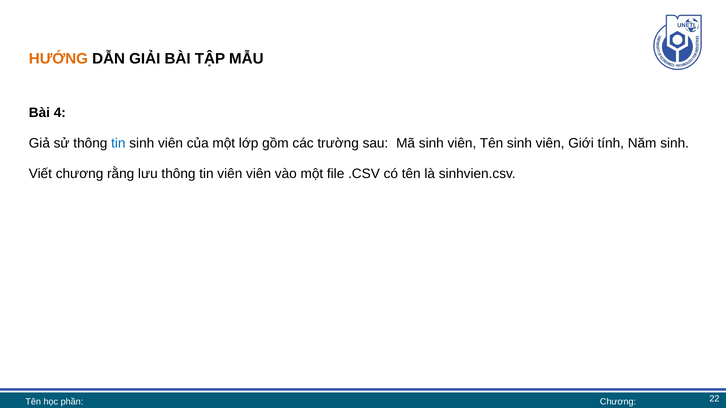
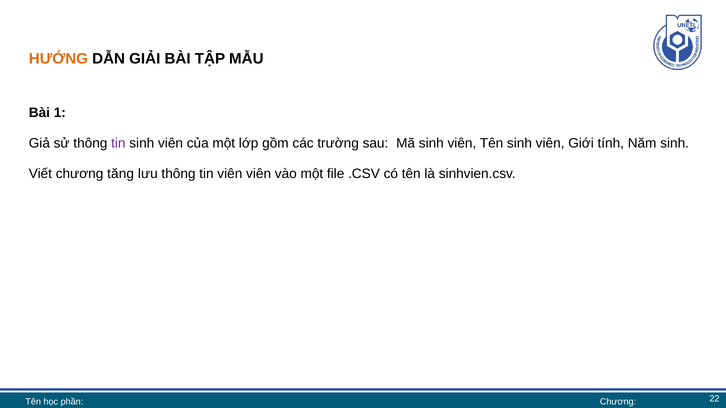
4: 4 -> 1 (60, 113)
tin colour: blue -> purple (118, 144)
rằng: rằng -> tăng (121, 174)
